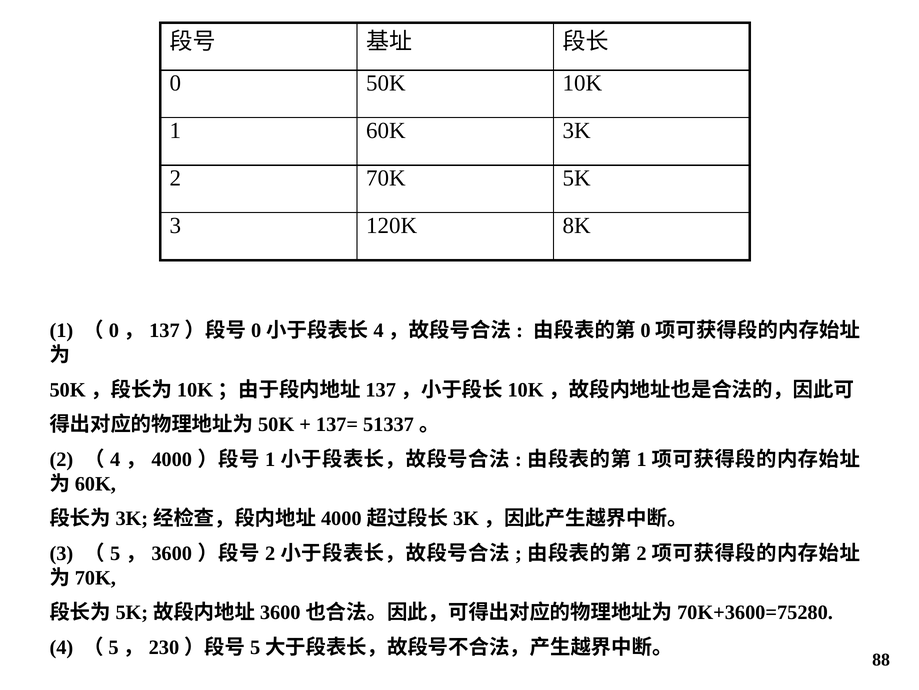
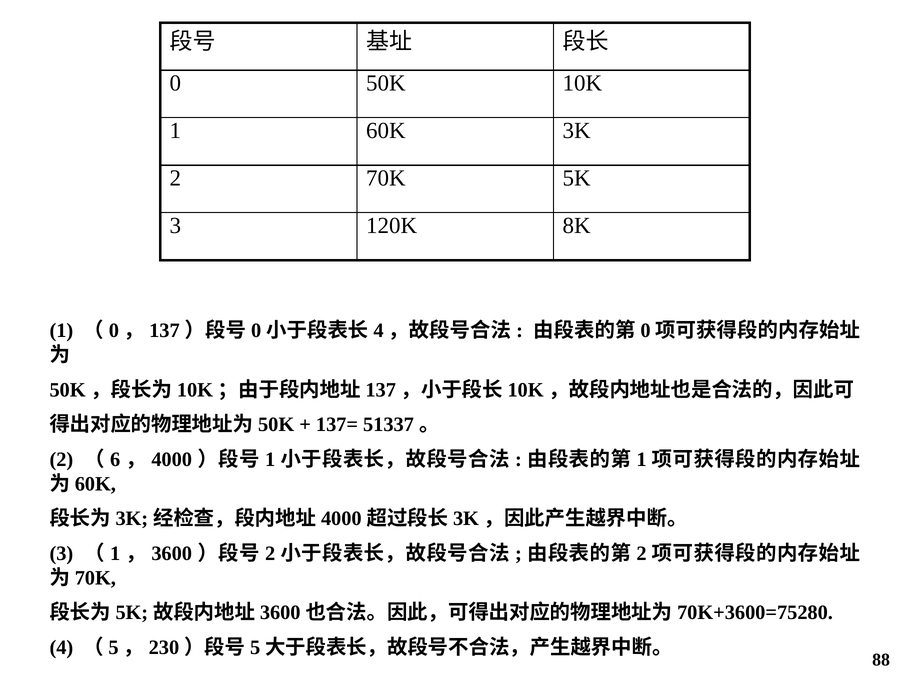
4: 4 -> 6 (115, 459)
5: 5 -> 1 (115, 553)
